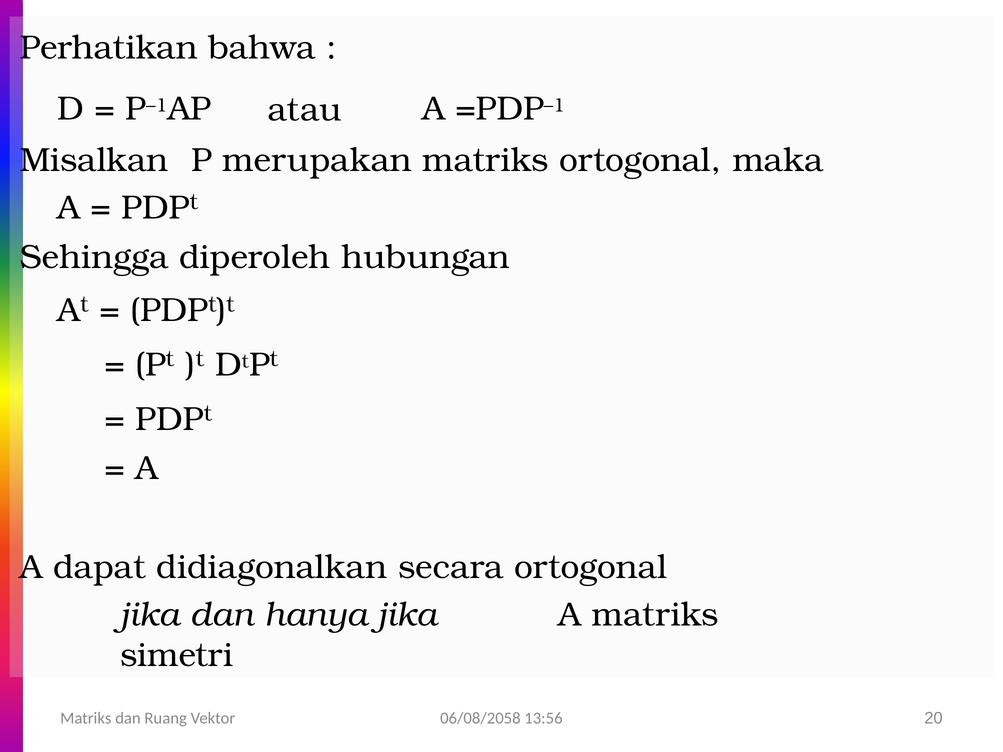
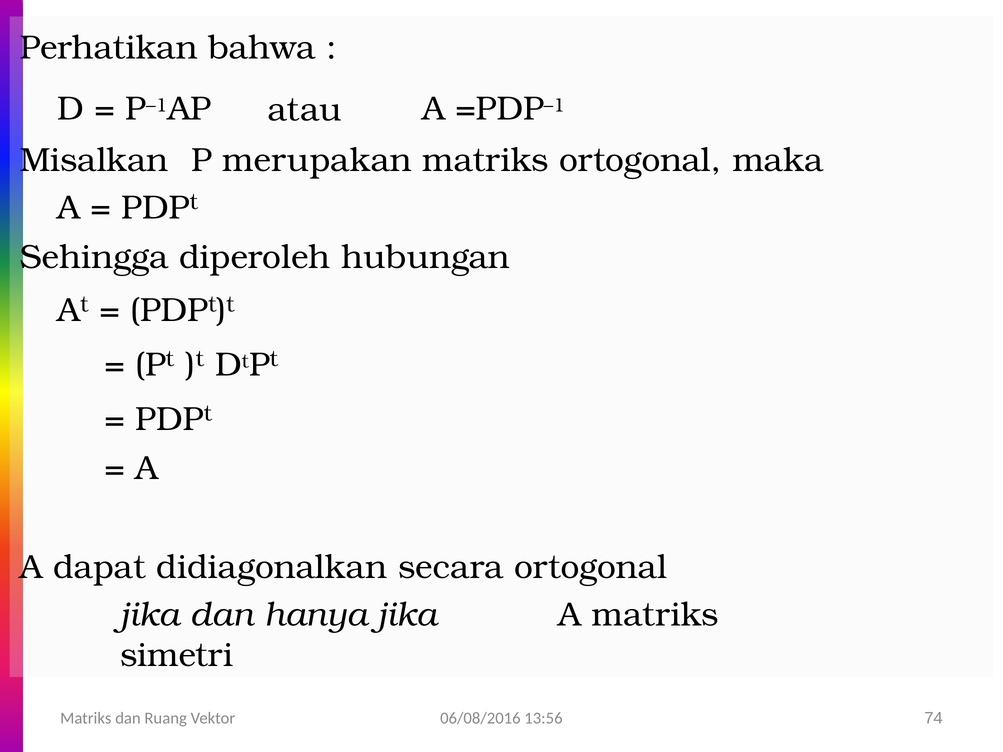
06/08/2058: 06/08/2058 -> 06/08/2016 (480, 718)
20: 20 -> 74 (934, 718)
